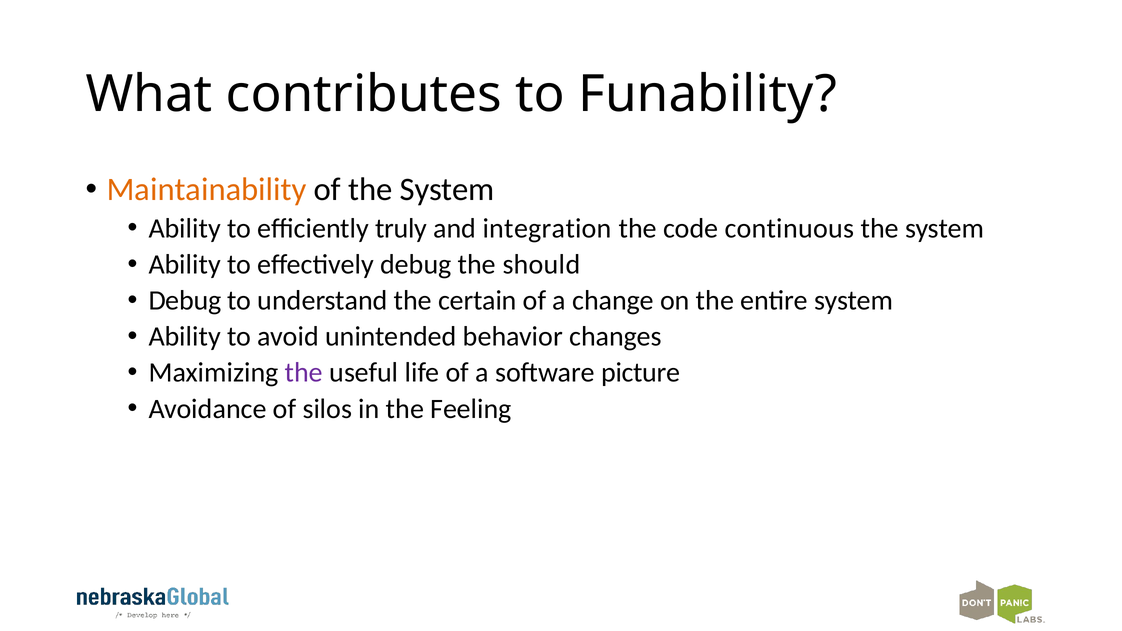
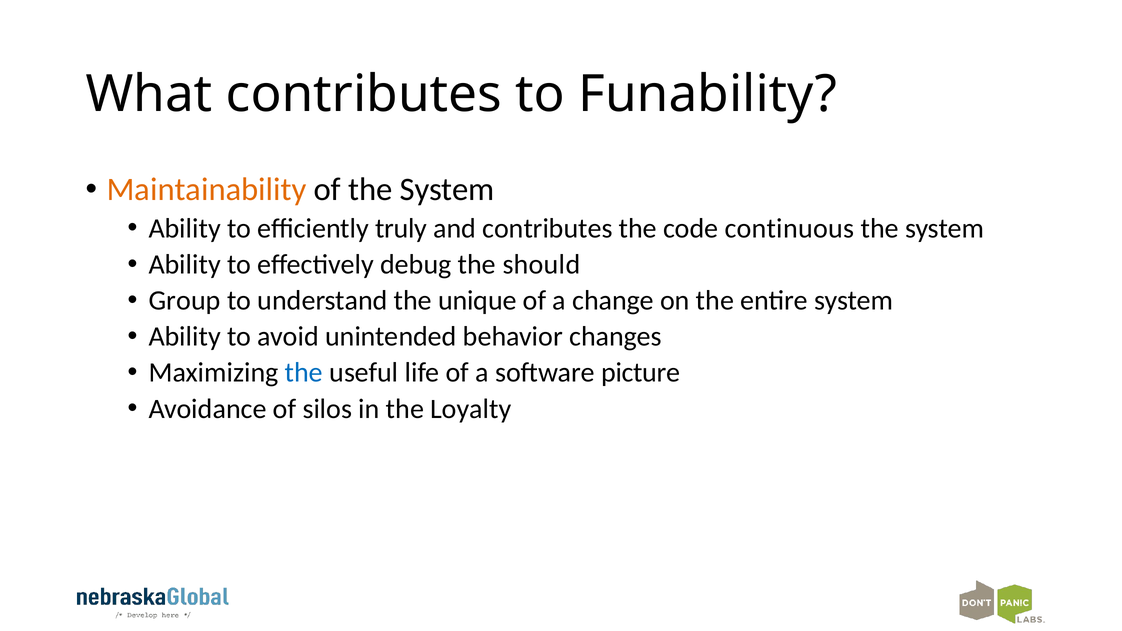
and integration: integration -> contributes (547, 228)
Debug: Debug -> Group (185, 301)
certain: certain -> unique (477, 301)
the colour: purple -> blue (304, 373)
Feeling: Feeling -> Loyalty (471, 409)
